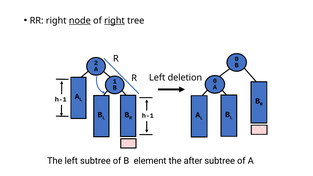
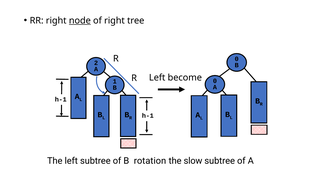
right underline: present -> none (114, 21)
deletion: deletion -> become (185, 78)
element: element -> rotation (150, 161)
after: after -> slow (193, 161)
